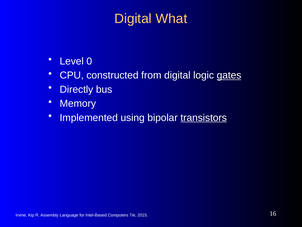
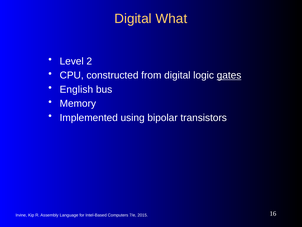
0: 0 -> 2 (89, 61)
Directly: Directly -> English (76, 89)
transistors underline: present -> none (204, 117)
